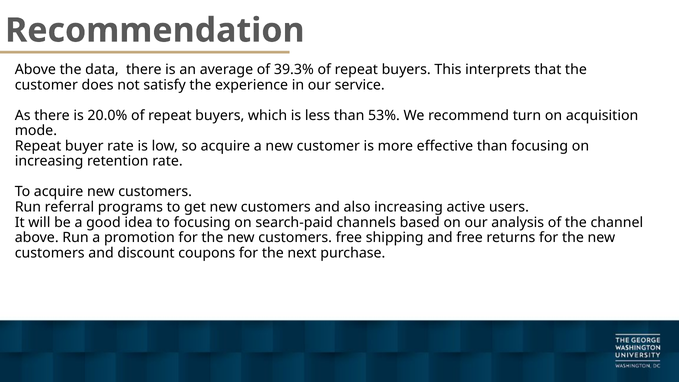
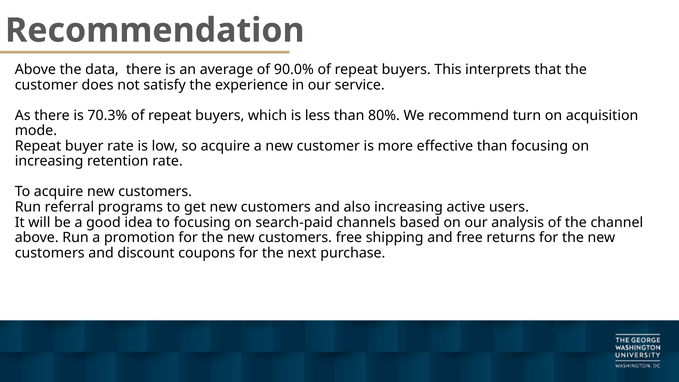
39.3%: 39.3% -> 90.0% (294, 70)
20.0%: 20.0% -> 70.3% (107, 115)
53%: 53% -> 80% (384, 115)
